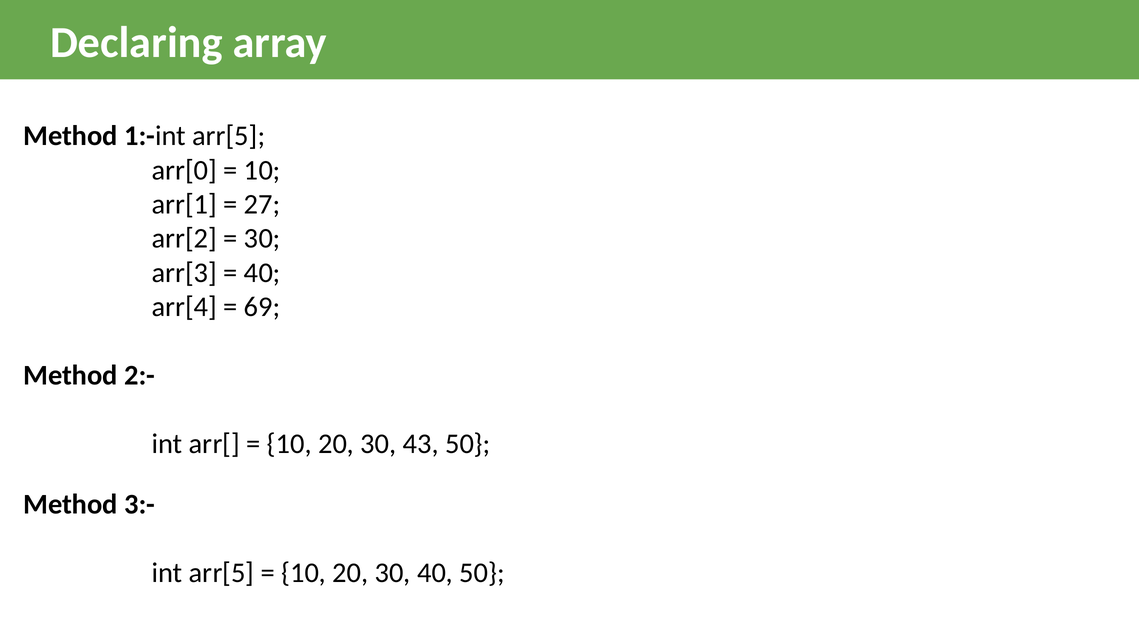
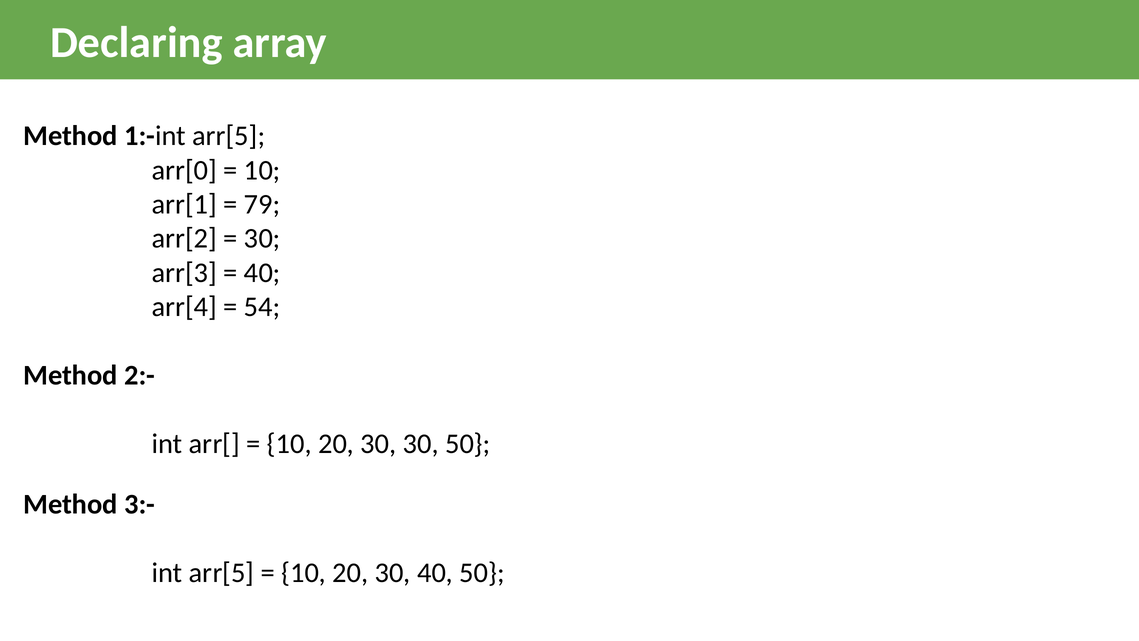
27: 27 -> 79 (262, 204)
69: 69 -> 54 (262, 307)
30 43: 43 -> 30 (421, 443)
